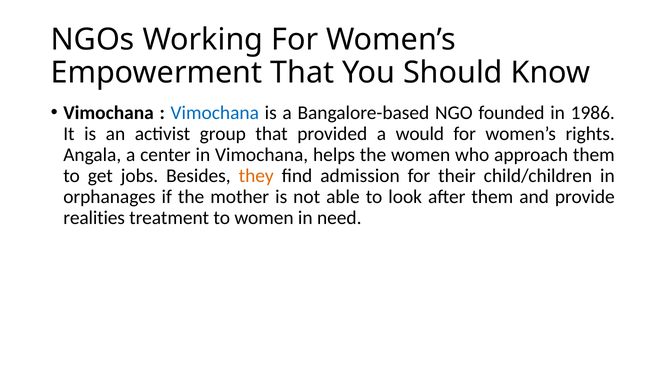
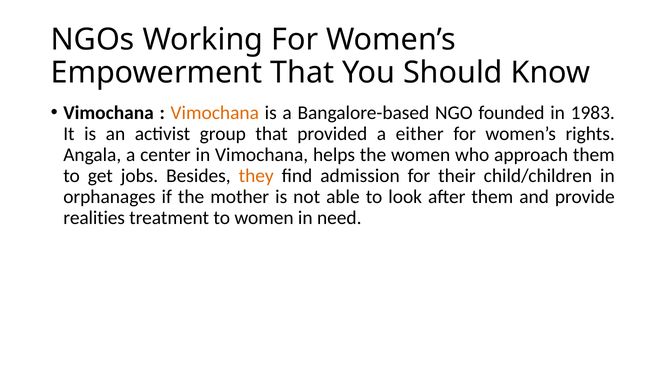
Vimochana colour: blue -> orange (215, 113)
1986: 1986 -> 1983 (593, 113)
would: would -> either (420, 134)
